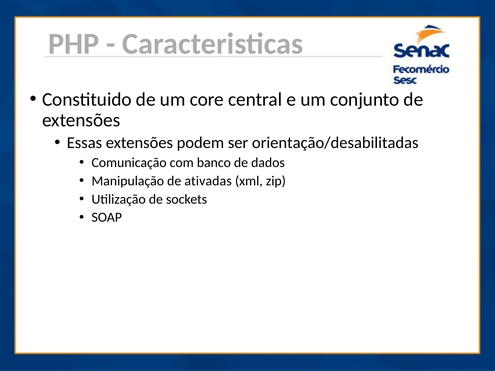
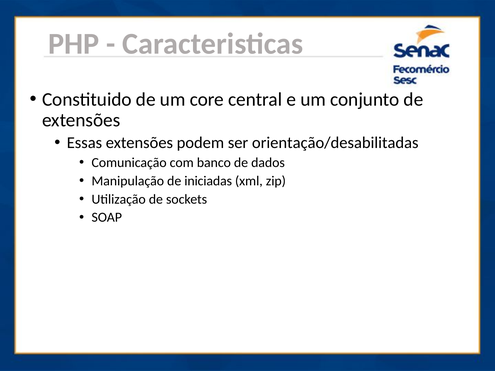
ativadas: ativadas -> iniciadas (208, 181)
